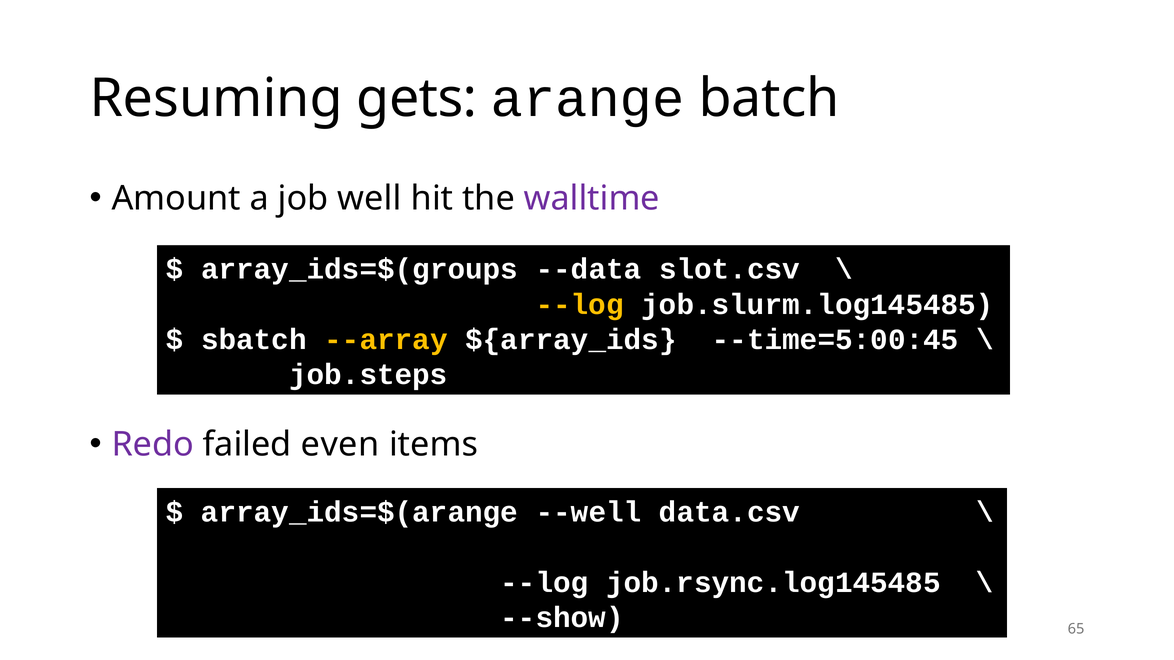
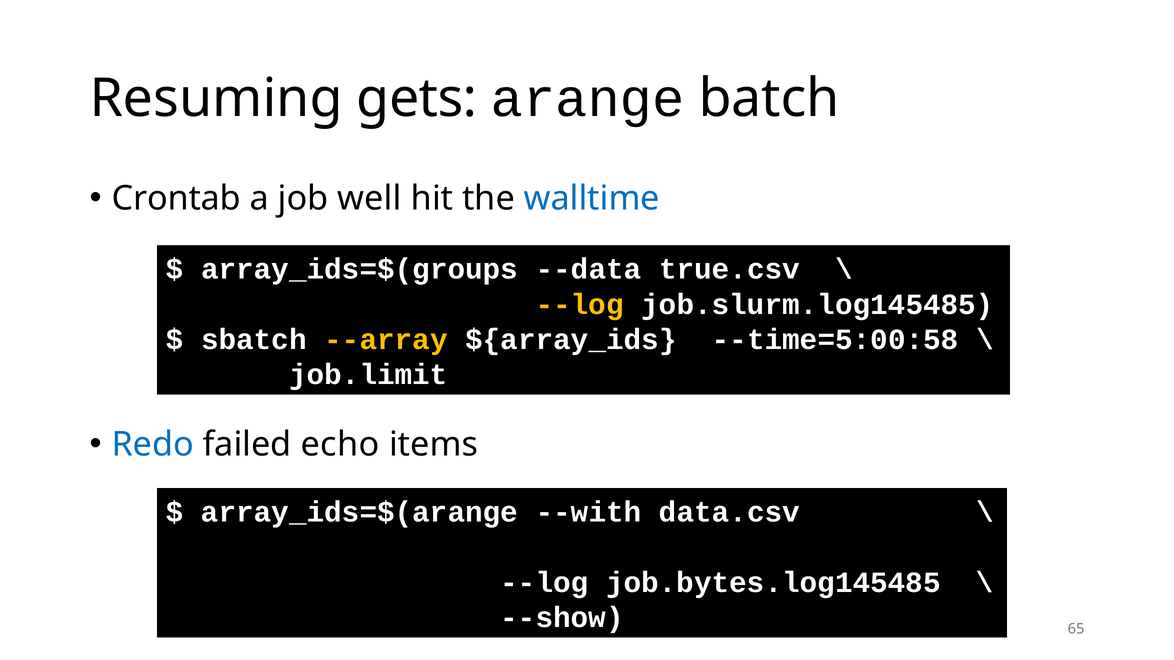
Amount: Amount -> Crontab (176, 198)
walltime colour: purple -> blue (592, 198)
slot.csv: slot.csv -> true.csv (729, 269)
--time=5:00:45: --time=5:00:45 -> --time=5:00:58 (835, 340)
job.steps: job.steps -> job.limit (368, 375)
Redo colour: purple -> blue (153, 445)
even: even -> echo (340, 445)
--well: --well -> --with (589, 512)
job.rsync.log145485: job.rsync.log145485 -> job.bytes.log145485 (773, 583)
